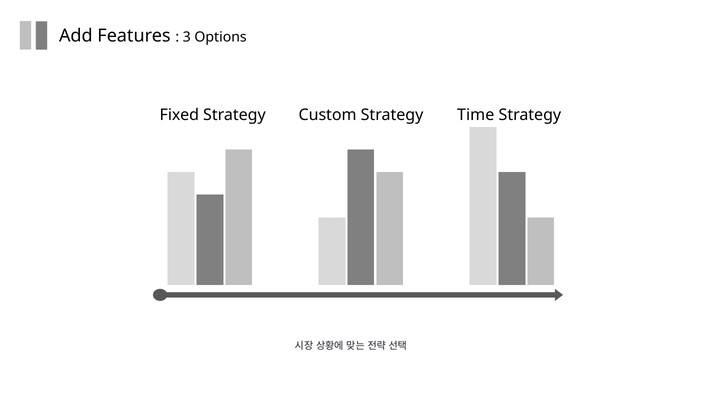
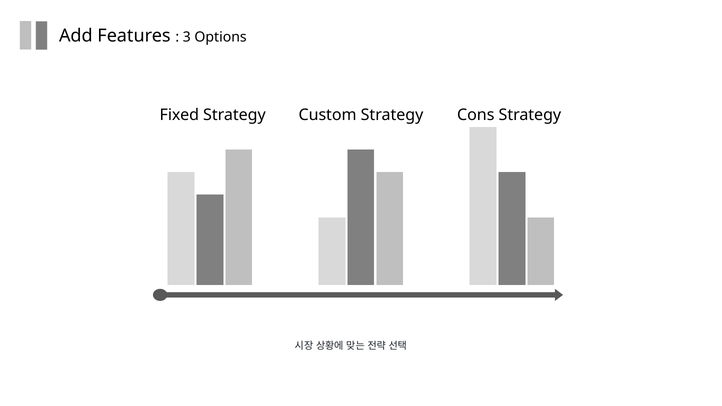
Time: Time -> Cons (476, 115)
